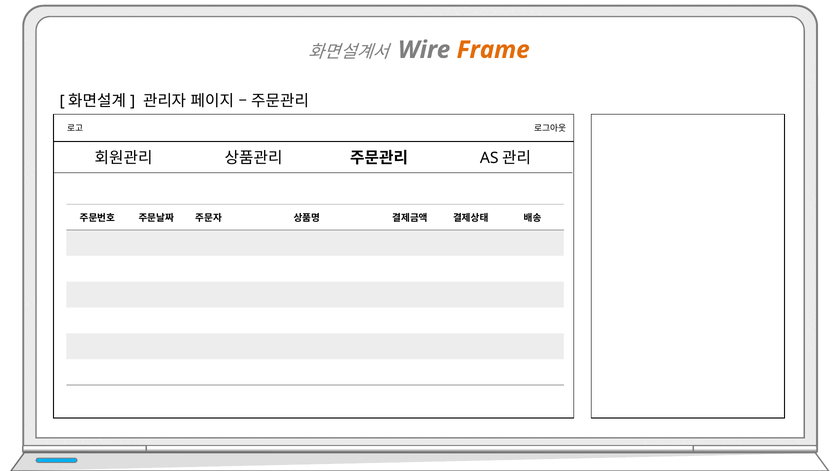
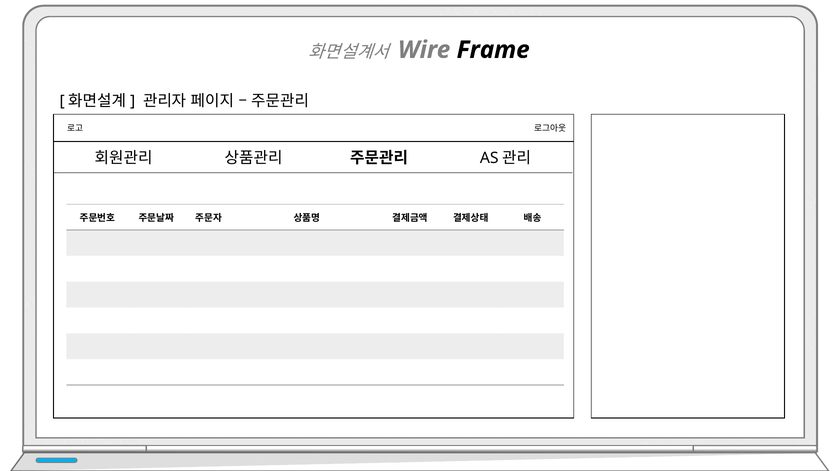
Frame colour: orange -> black (493, 50)
